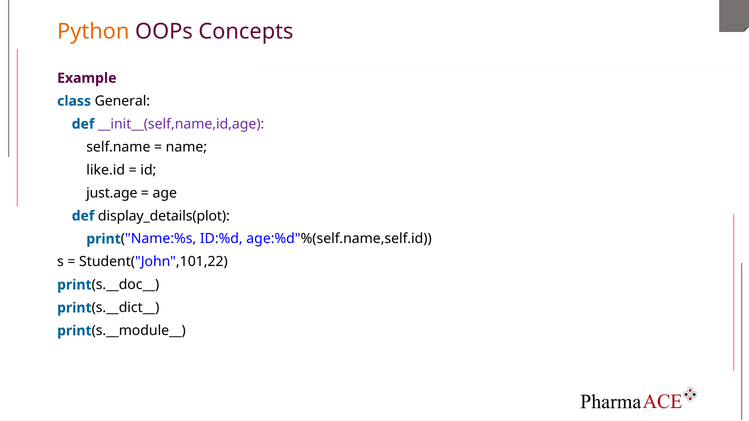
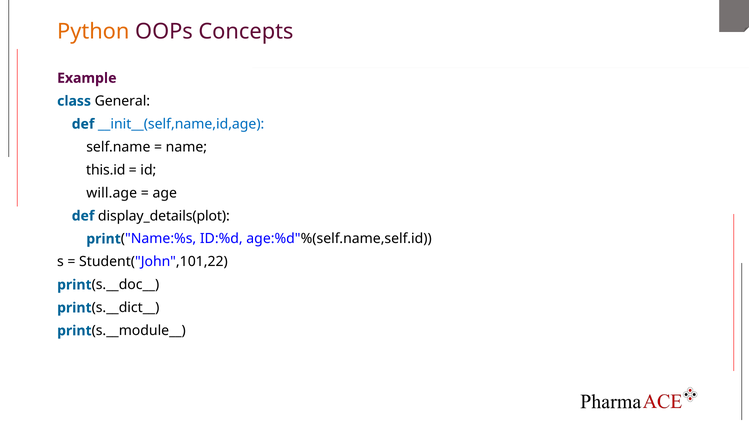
__init__(self,name,id,age colour: purple -> blue (181, 124)
like.id: like.id -> this.id (106, 170)
just.age: just.age -> will.age (112, 193)
